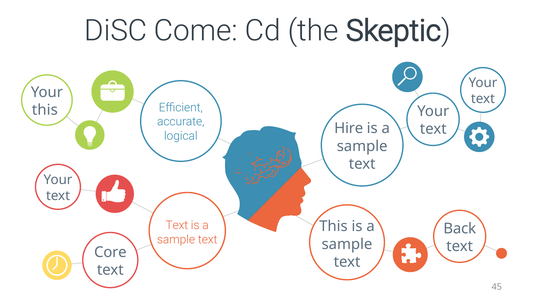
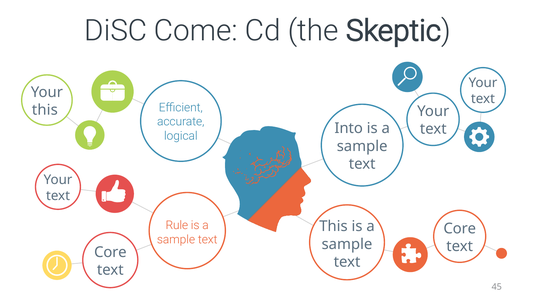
Hire: Hire -> Into (349, 128)
Text: Text -> Rule (177, 225)
Back: Back -> Core (460, 228)
